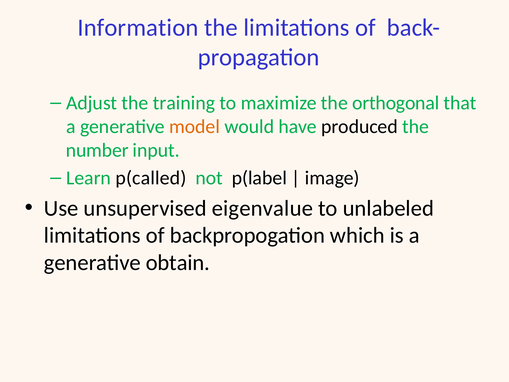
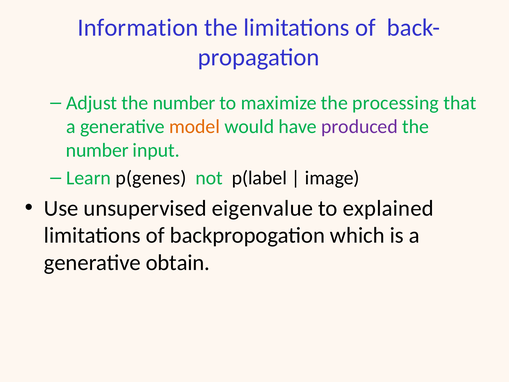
Adjust the training: training -> number (184, 103)
orthogonal: orthogonal -> processing (396, 103)
produced colour: black -> purple (359, 127)
p(called: p(called -> p(genes (151, 178)
unlabeled: unlabeled -> explained (388, 208)
